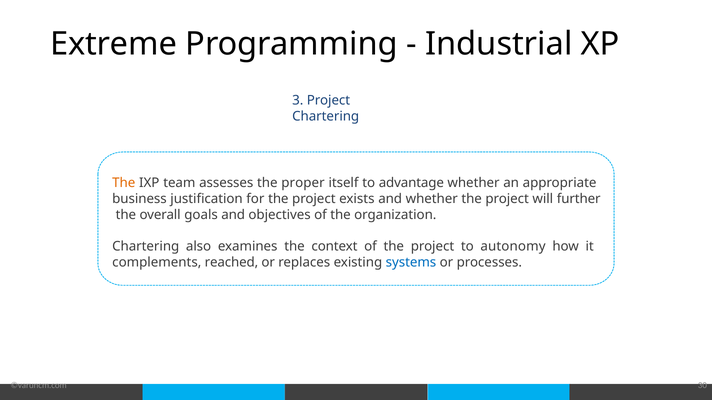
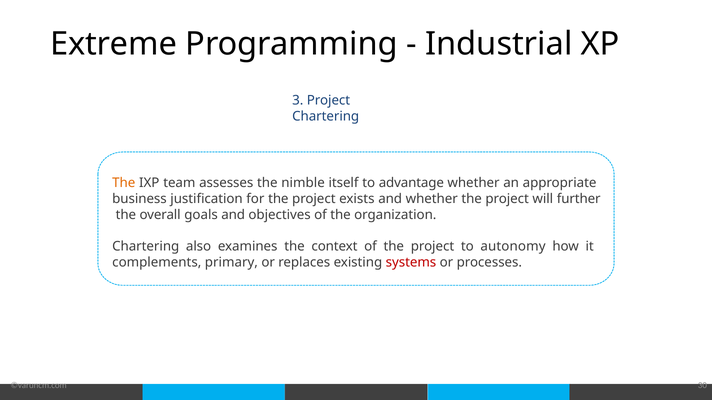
proper: proper -> nimble (303, 183)
reached: reached -> primary (231, 263)
systems colour: blue -> red (411, 263)
